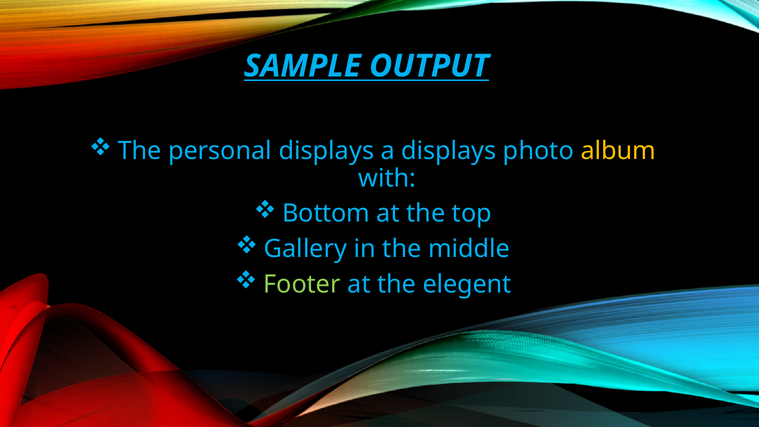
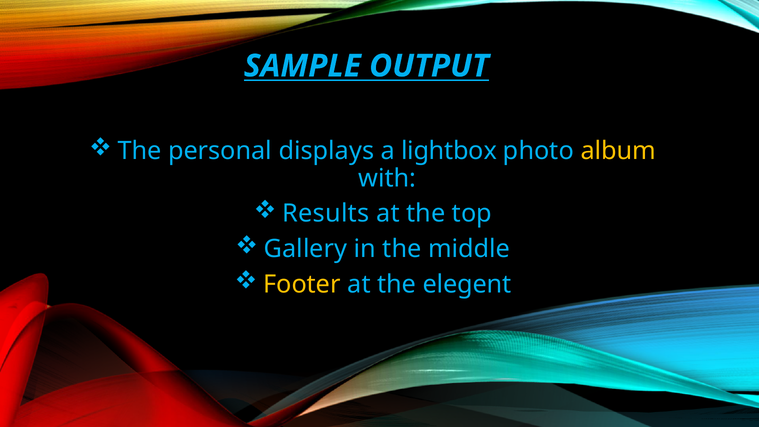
a displays: displays -> lightbox (449, 151)
Bottom: Bottom -> Results (326, 214)
Footer colour: light green -> yellow (302, 284)
